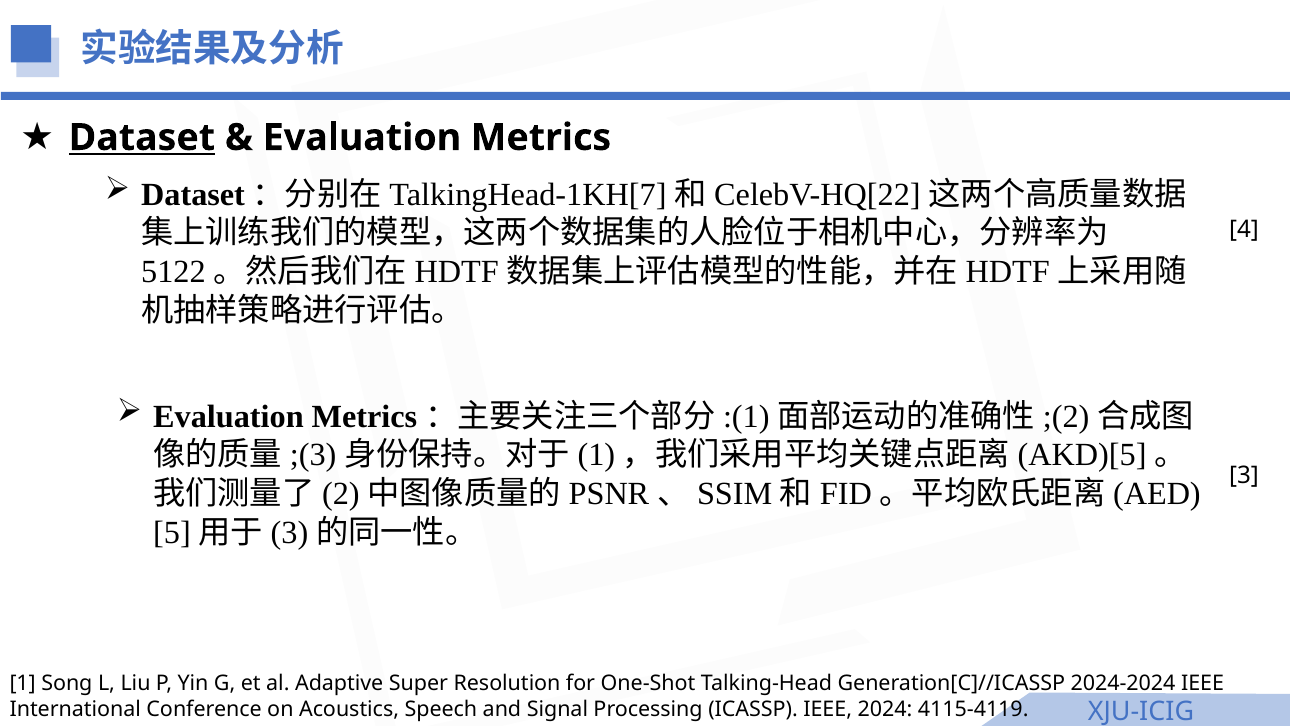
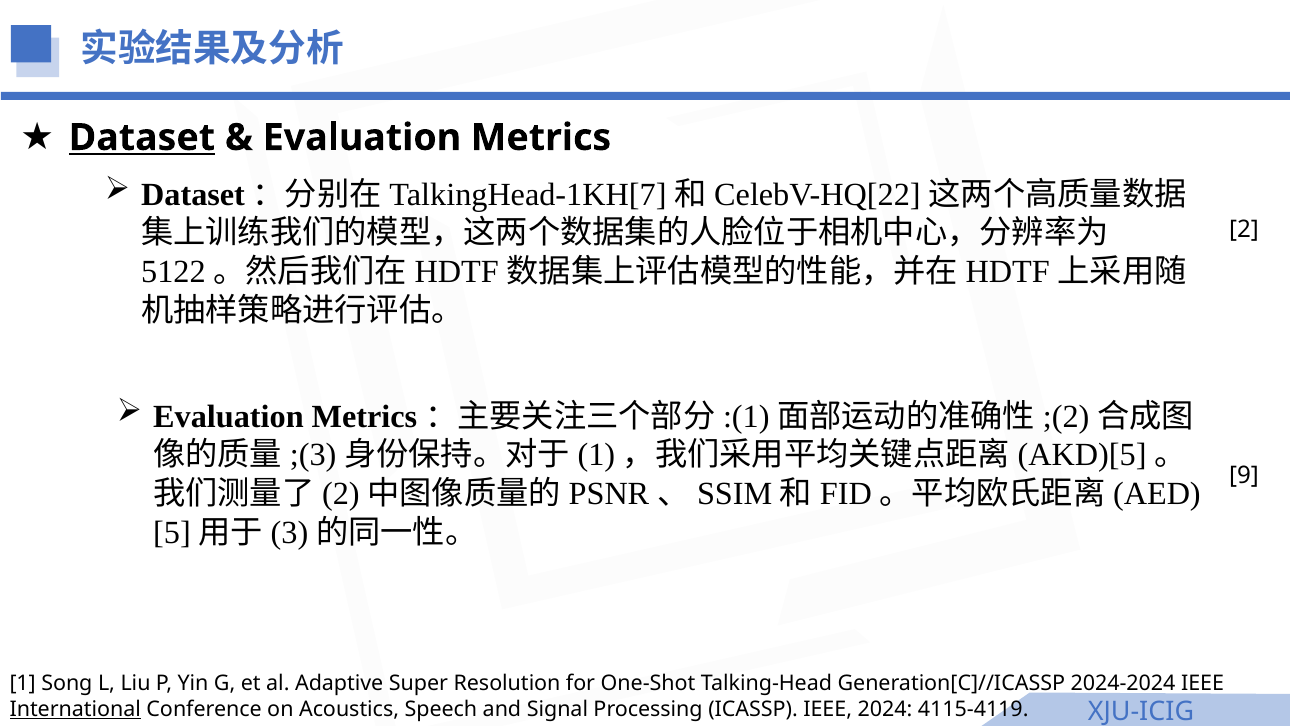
4: 4 -> 2 (1244, 230)
3: 3 -> 9 (1244, 475)
International underline: none -> present (75, 709)
